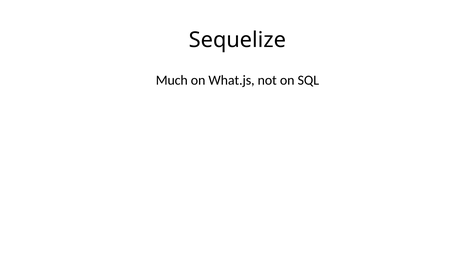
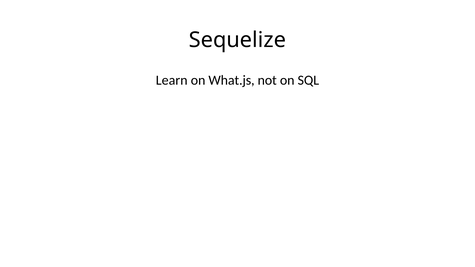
Much: Much -> Learn (172, 80)
